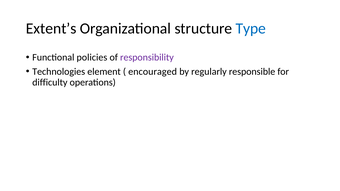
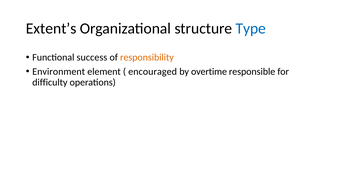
policies: policies -> success (92, 57)
responsibility colour: purple -> orange (147, 57)
Technologies: Technologies -> Environment (59, 72)
regularly: regularly -> overtime (209, 72)
